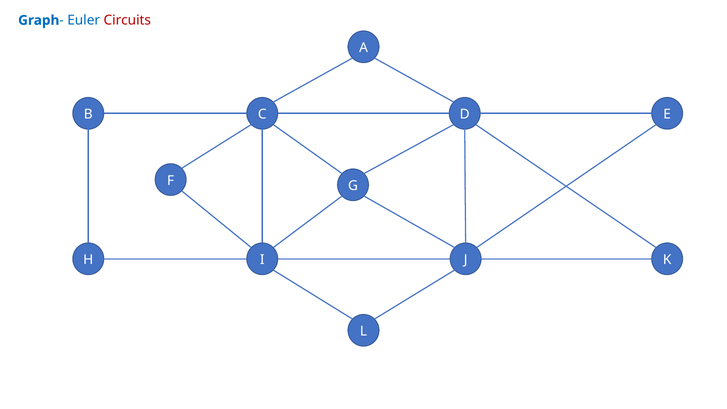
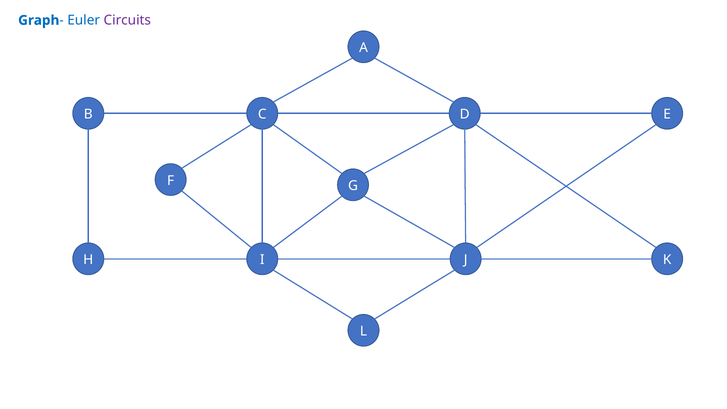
Circuits colour: red -> purple (127, 20)
